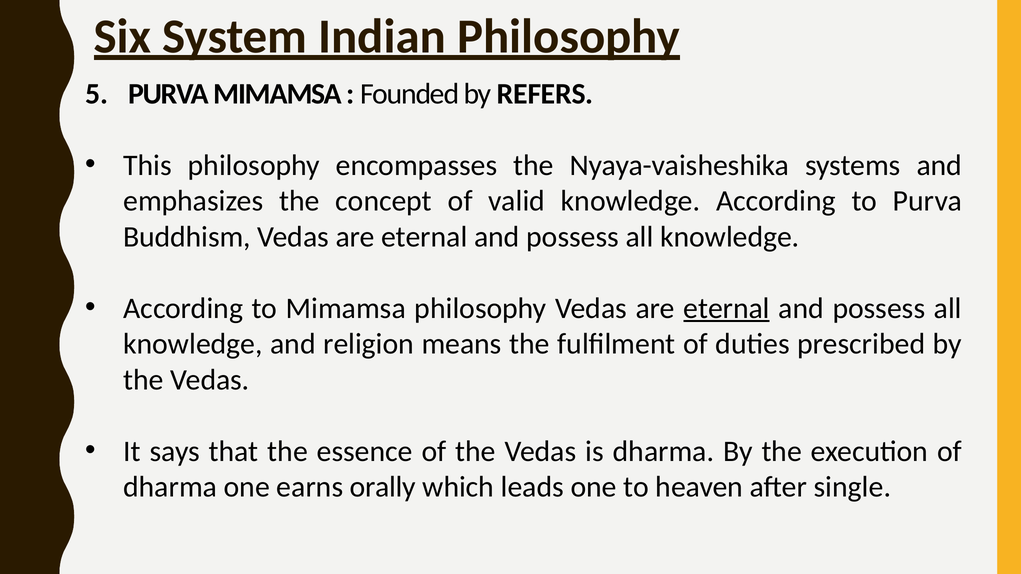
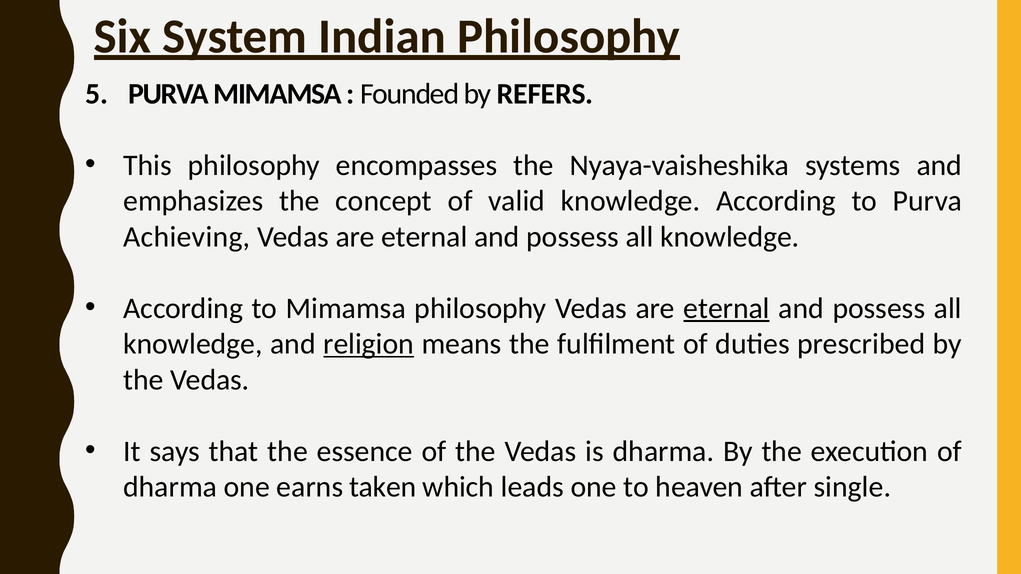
Buddhism: Buddhism -> Achieving (187, 237)
religion underline: none -> present (369, 344)
orally: orally -> taken (383, 487)
